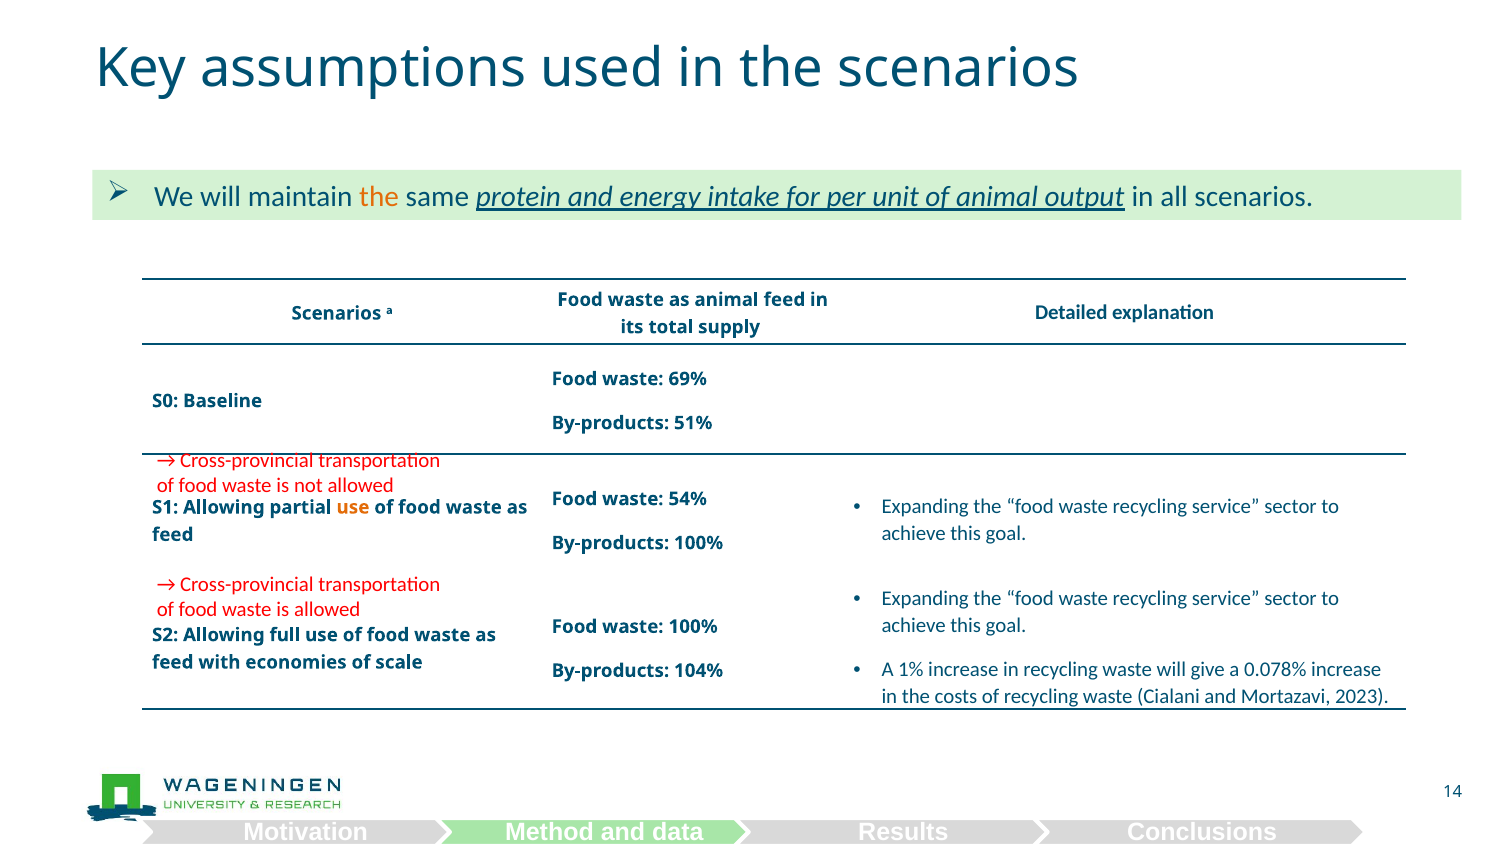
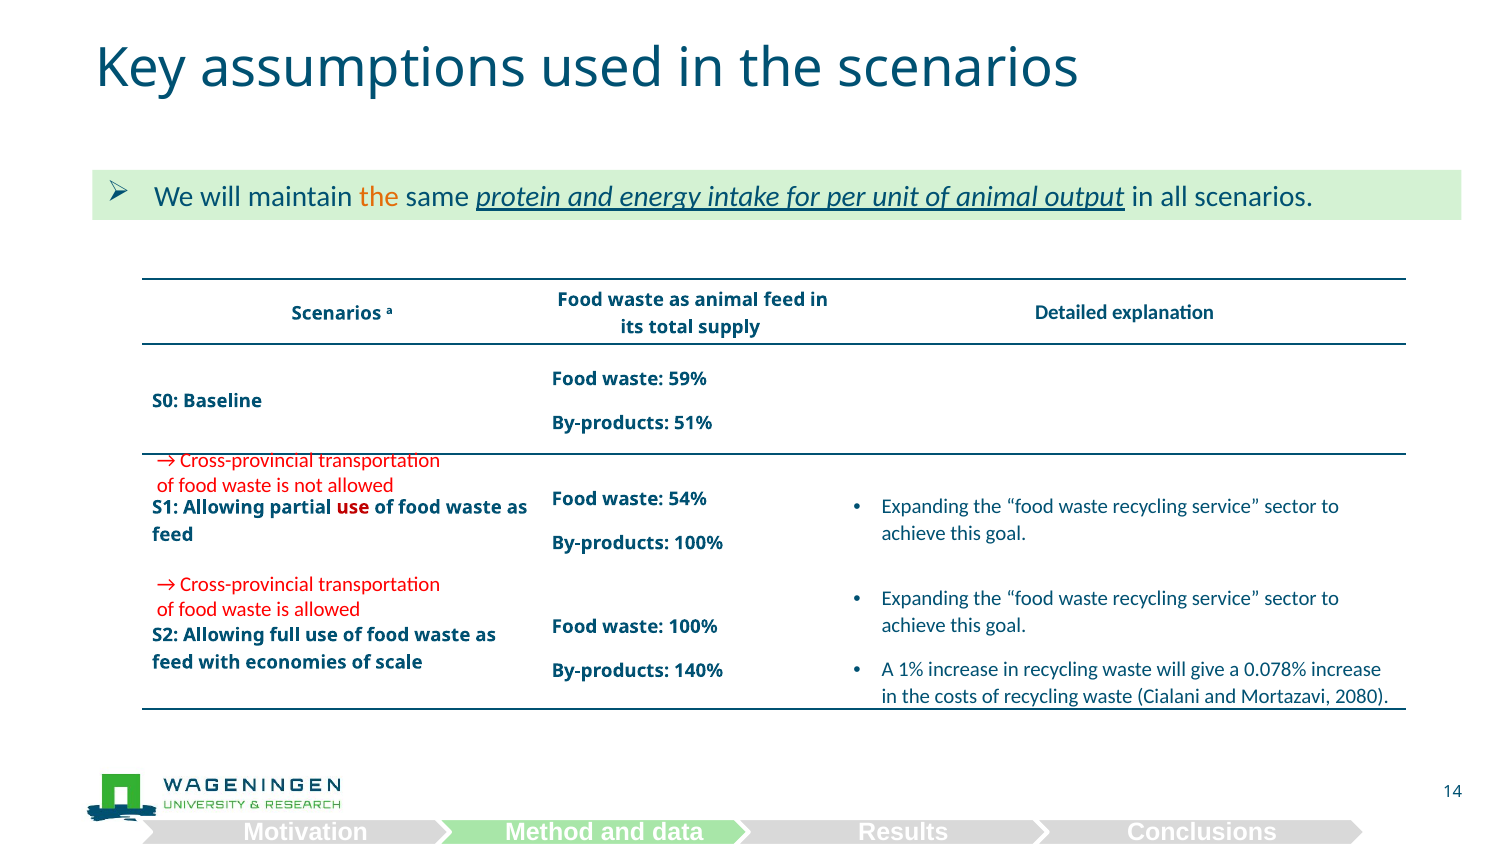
69%: 69% -> 59% (688, 379)
use colour: orange -> red (353, 507)
104%: 104% -> 140% (699, 670)
2023: 2023 -> 2080 (1362, 696)
